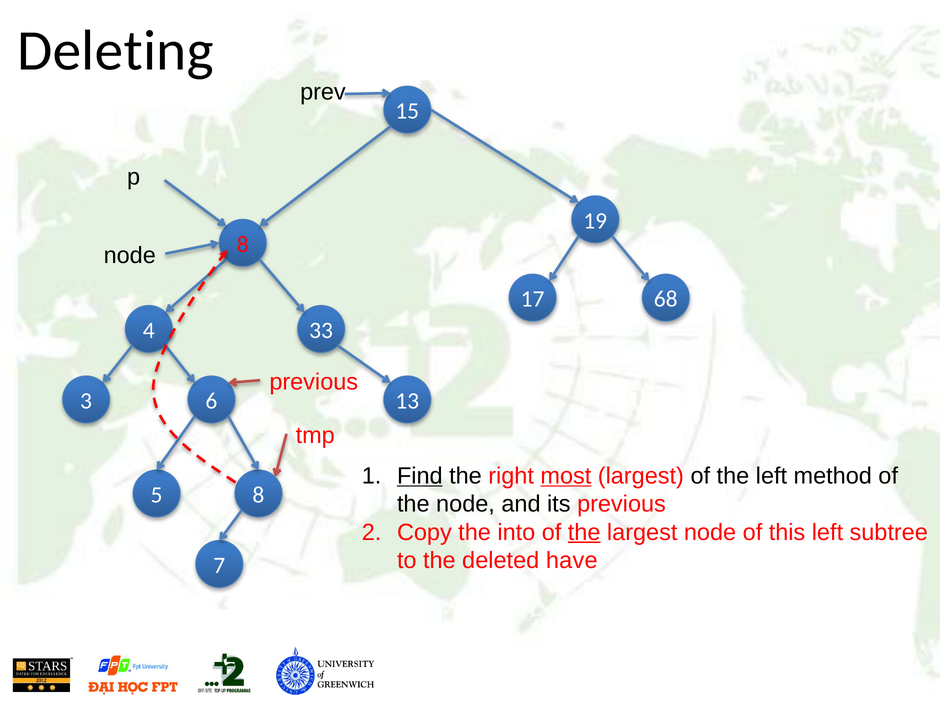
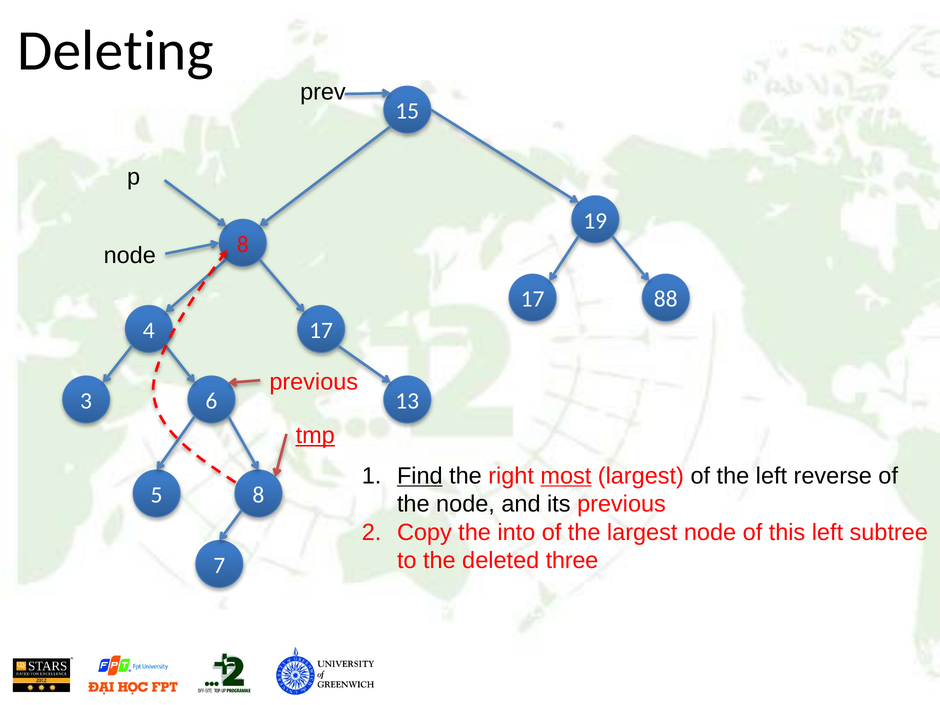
68: 68 -> 88 (666, 299)
33: 33 -> 17 (321, 331)
tmp underline: none -> present (315, 435)
method: method -> reverse (833, 476)
the underline: present -> none (584, 532)
have: have -> three (572, 560)
